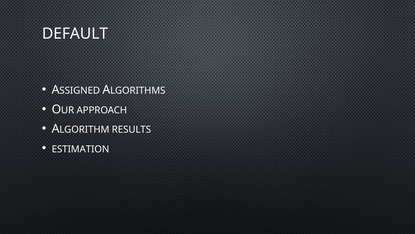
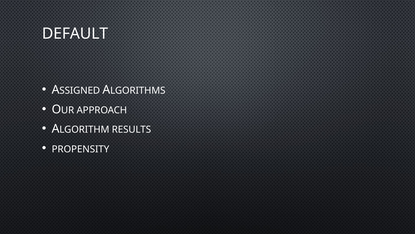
ESTIMATION: ESTIMATION -> PROPENSITY (80, 149)
